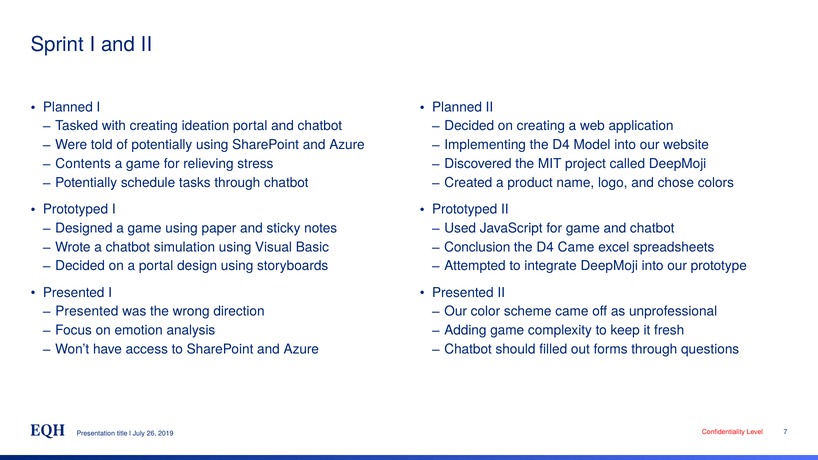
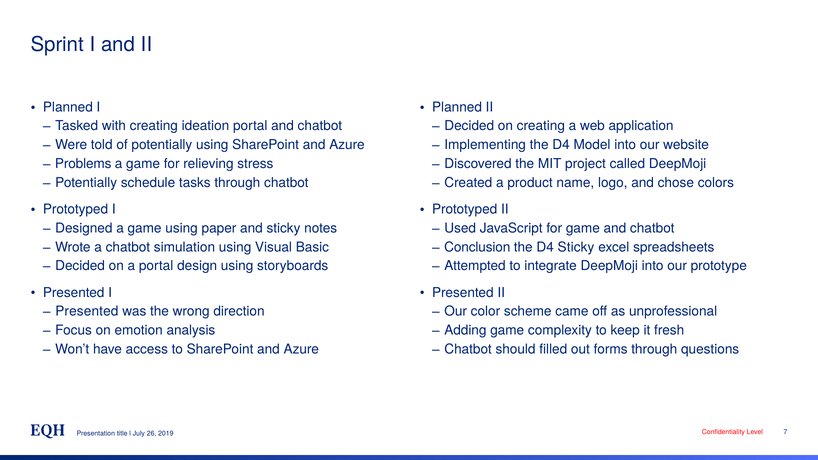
Contents: Contents -> Problems (83, 164)
D4 Came: Came -> Sticky (576, 247)
